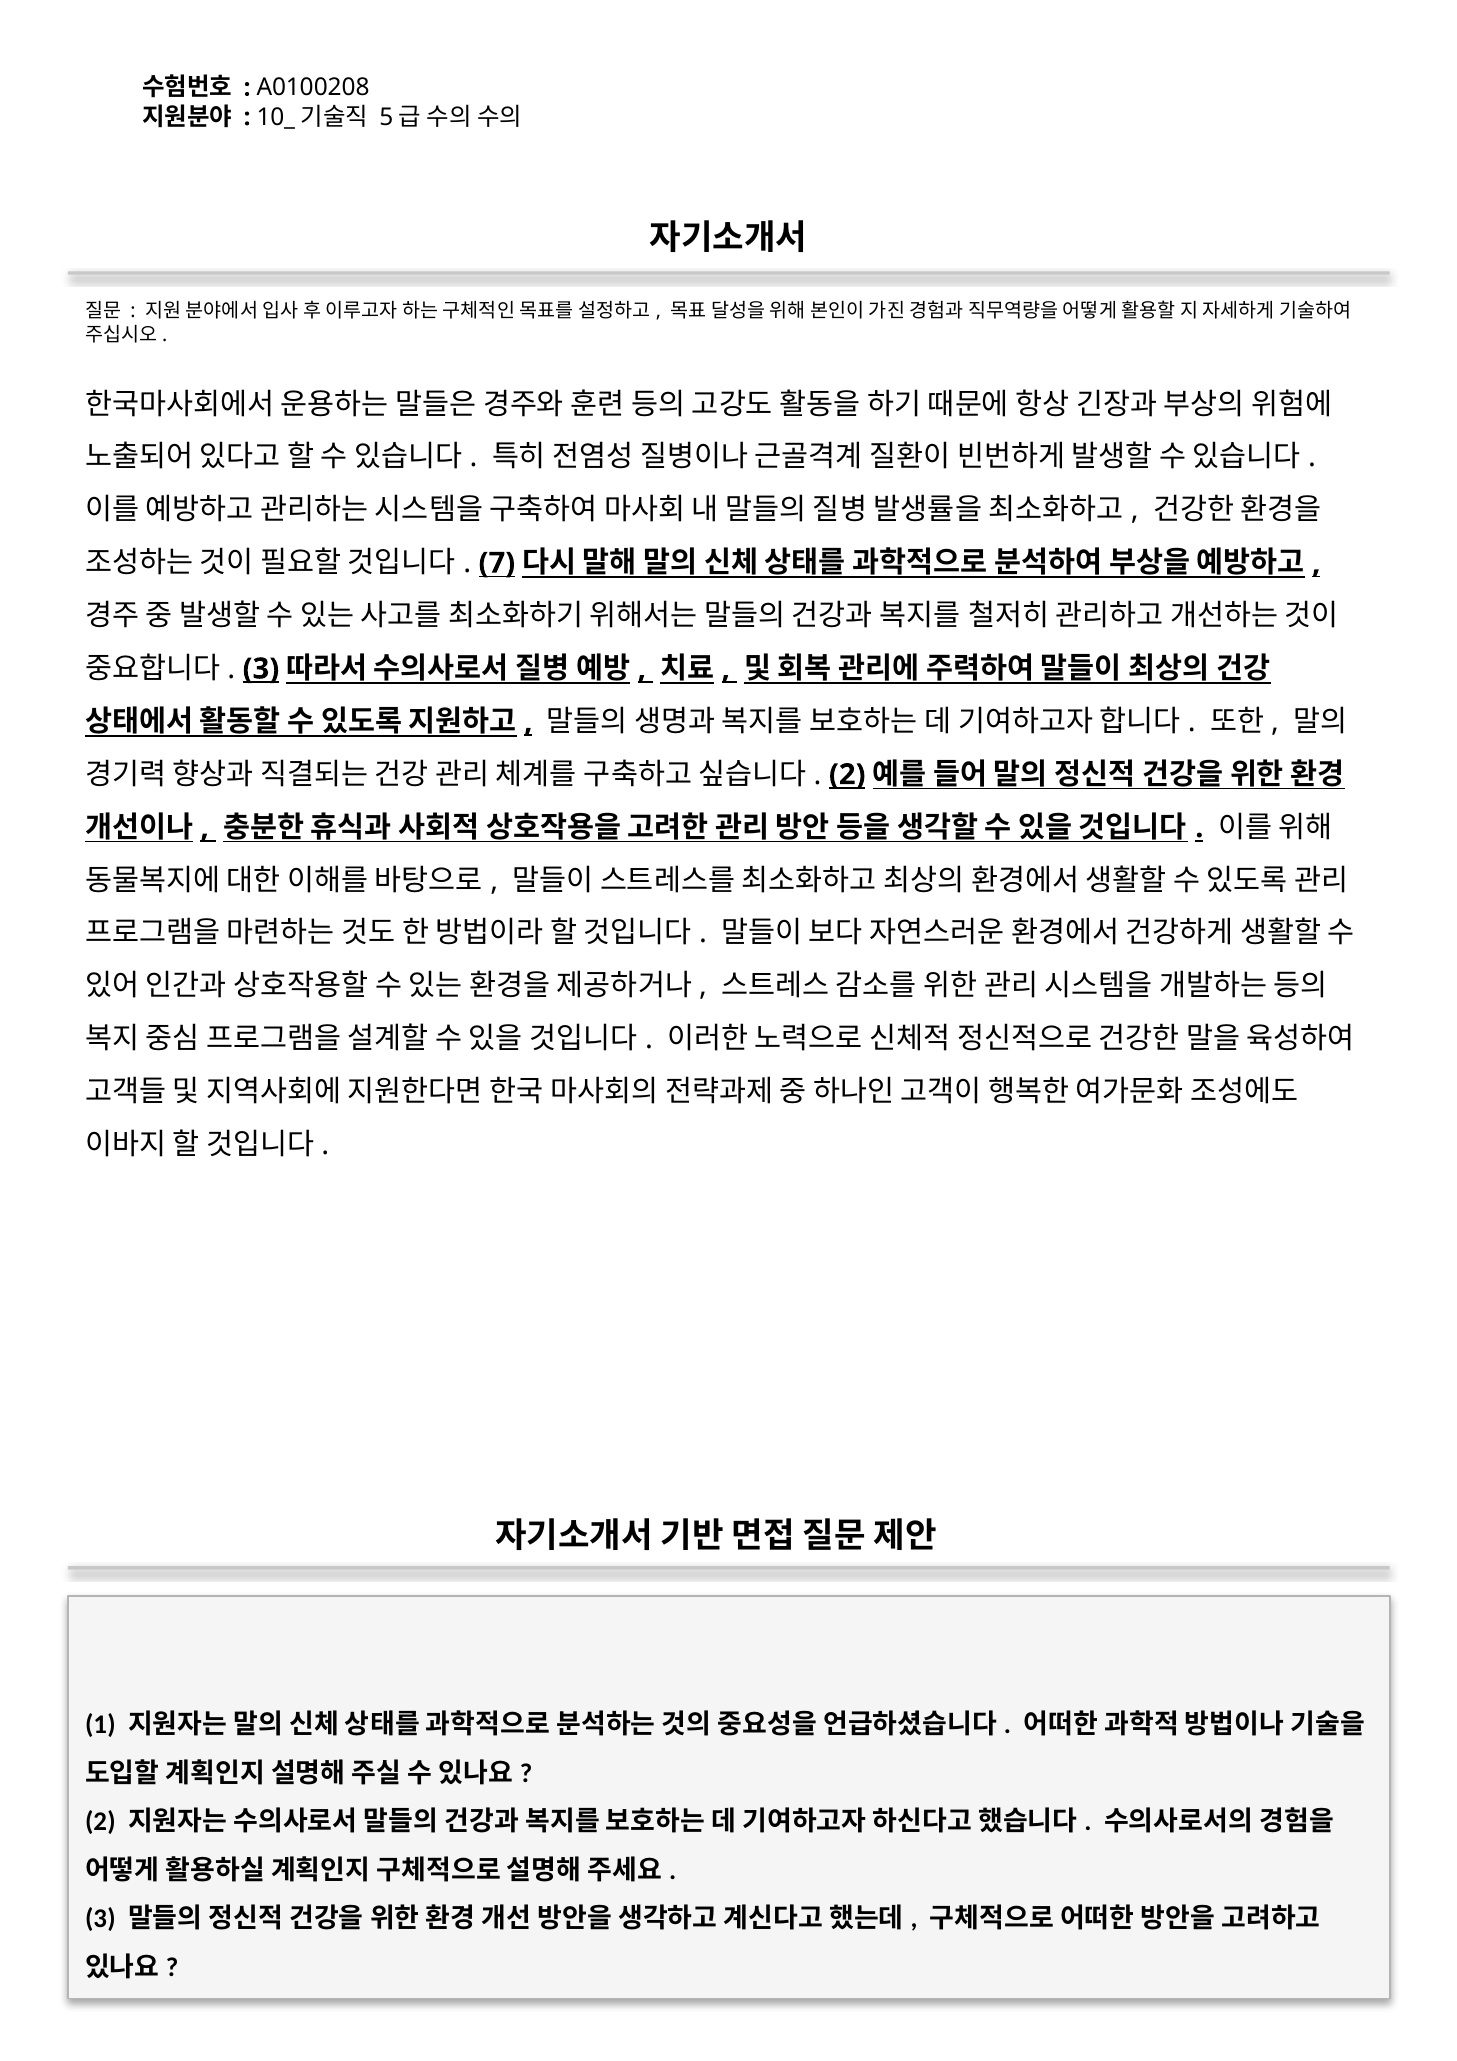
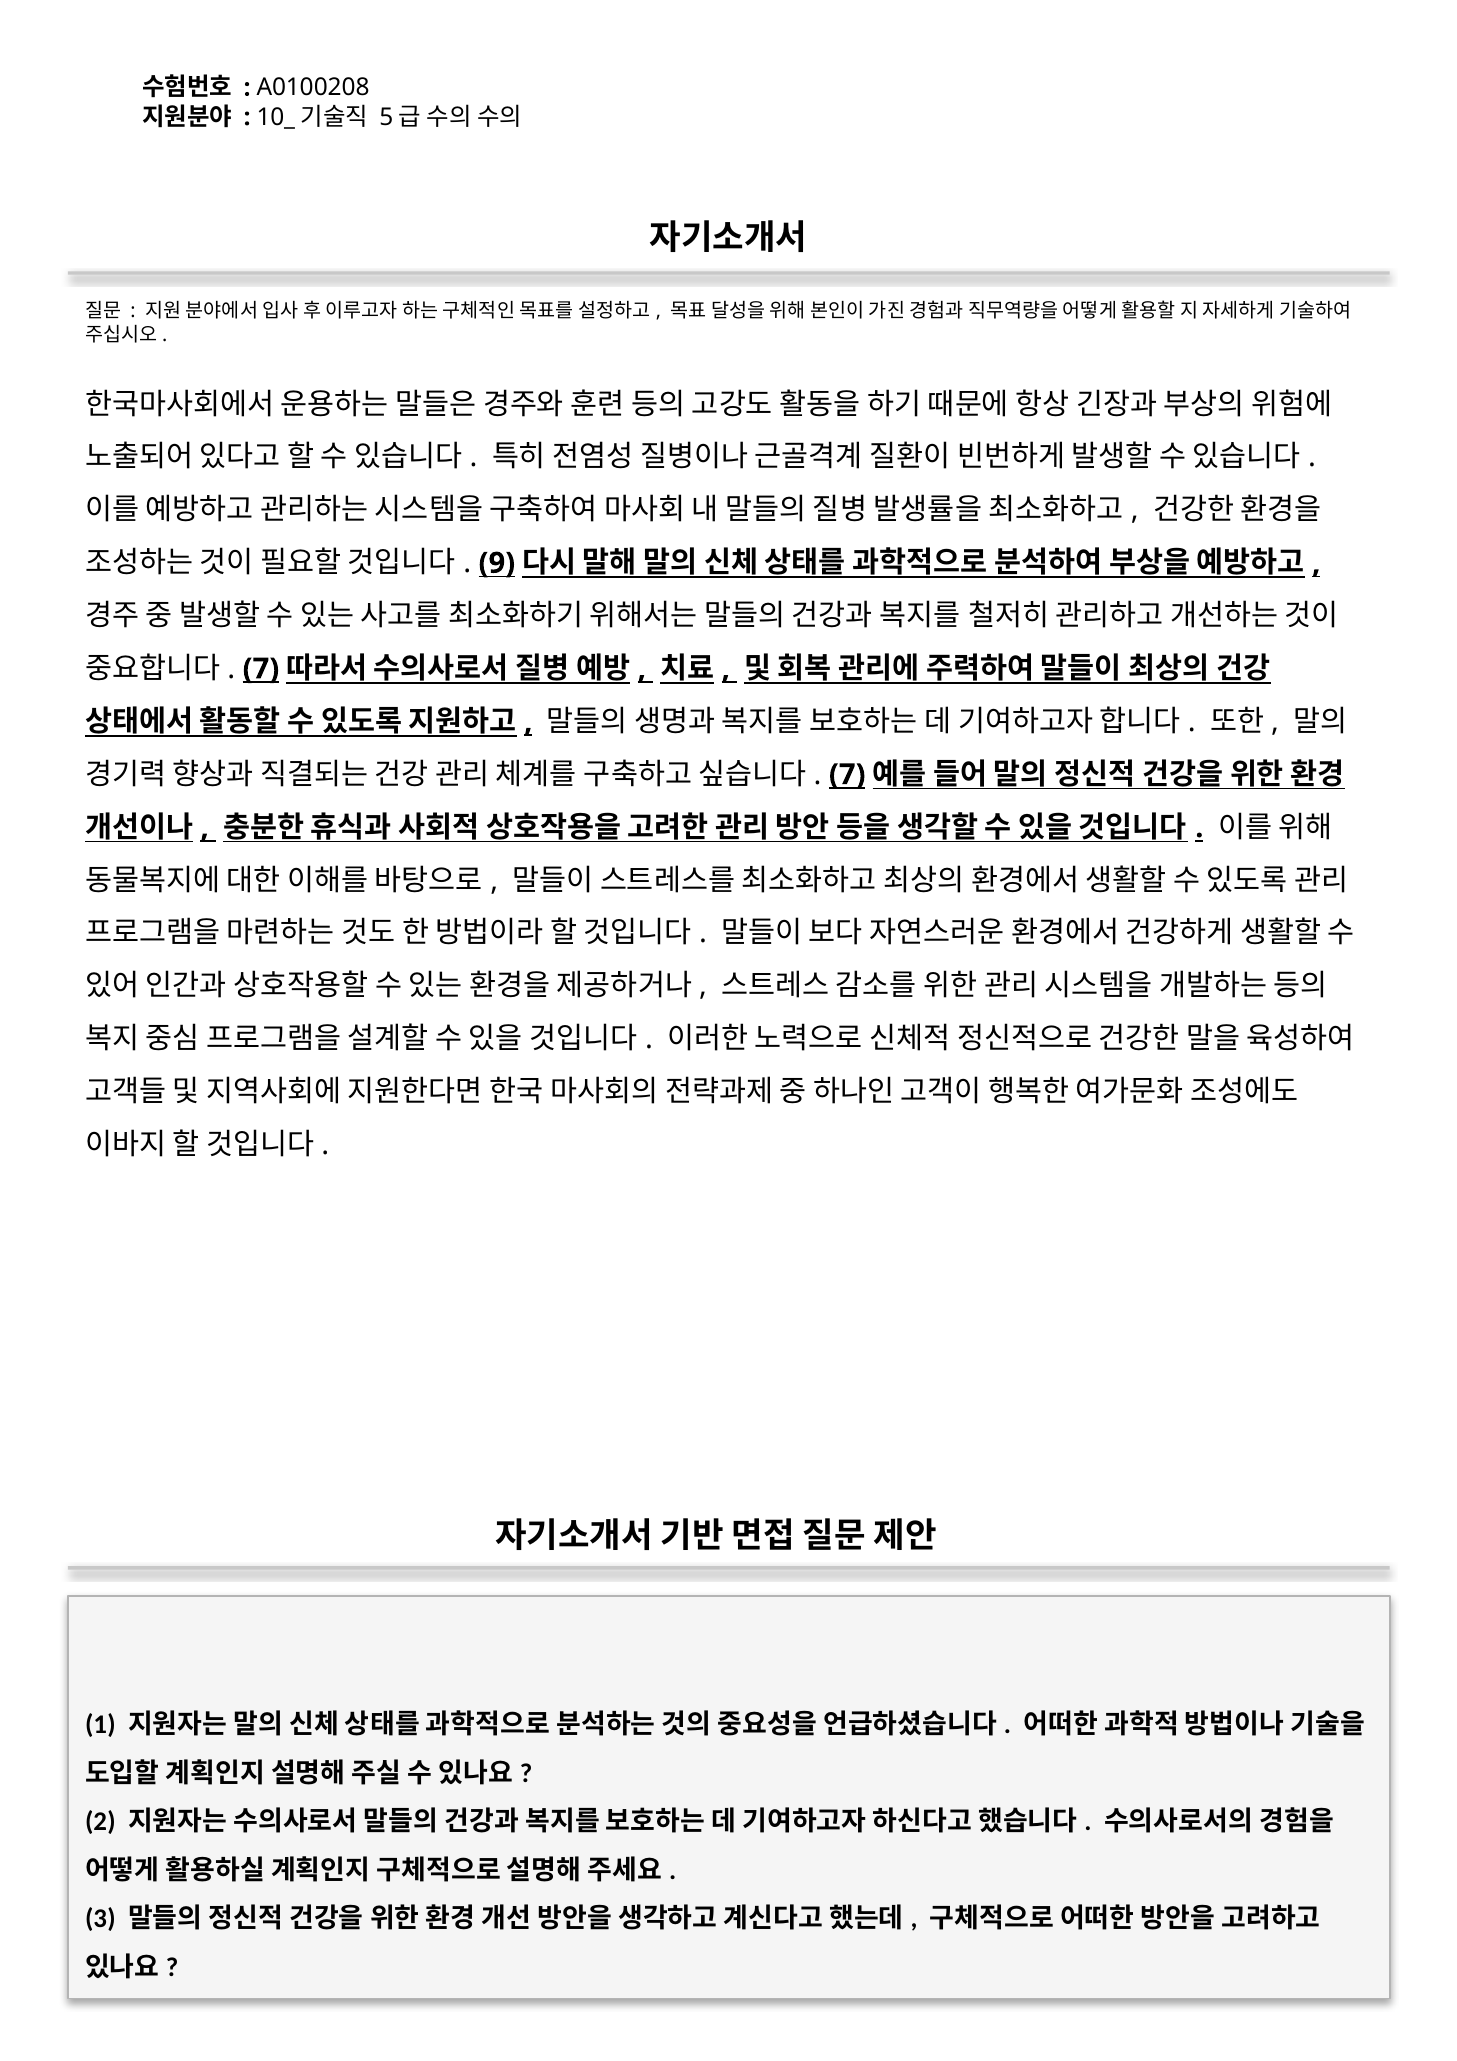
7: 7 -> 9 (497, 563)
3: 3 -> 7 (261, 669)
2: 2 -> 7 (847, 774)
